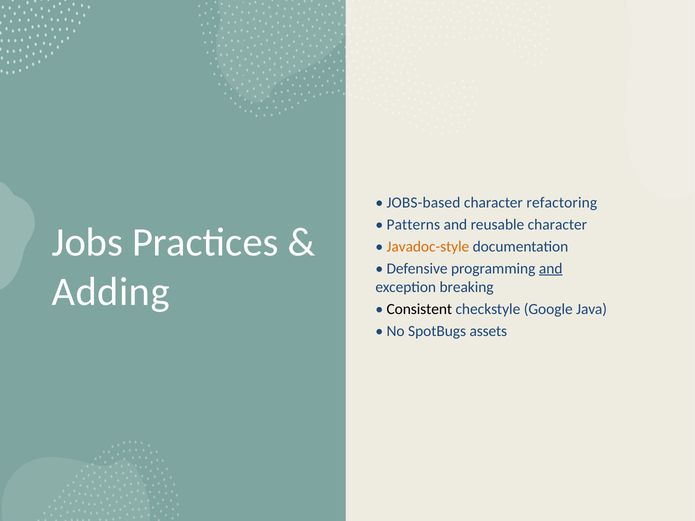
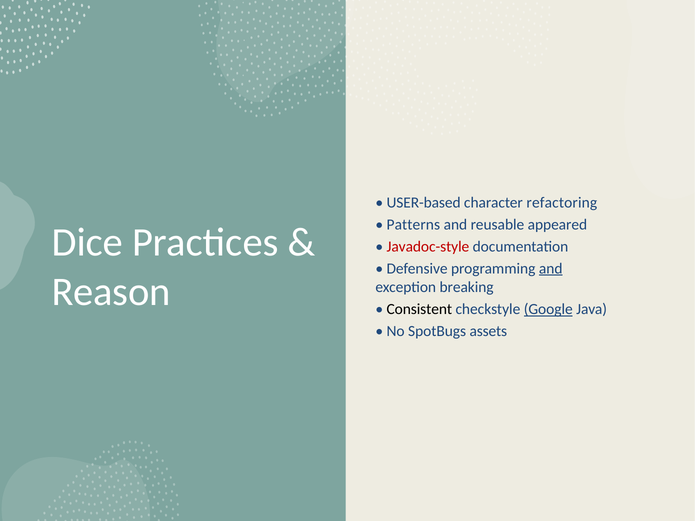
JOBS-based: JOBS-based -> USER-based (424, 203)
reusable character: character -> appeared (557, 225)
Jobs: Jobs -> Dice (87, 243)
Javadoc-style colour: orange -> red (428, 247)
Adding: Adding -> Reason (111, 292)
Google underline: none -> present (548, 309)
